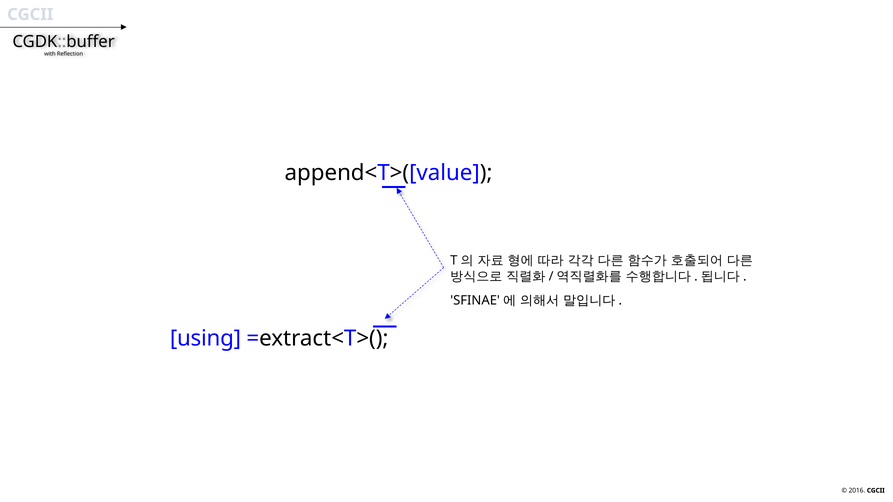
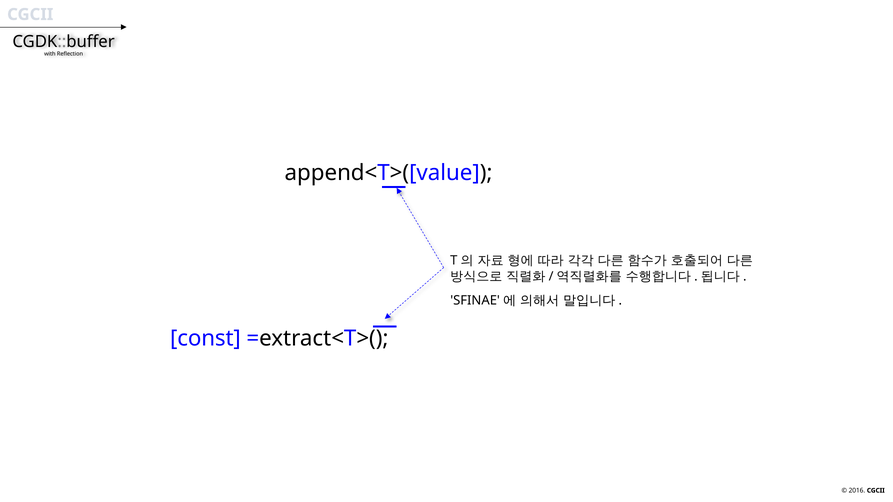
using: using -> const (205, 338)
